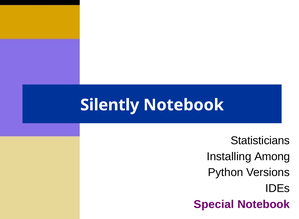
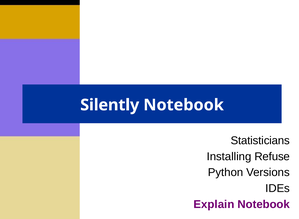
Among: Among -> Refuse (272, 156)
Special: Special -> Explain (214, 204)
